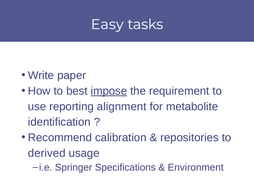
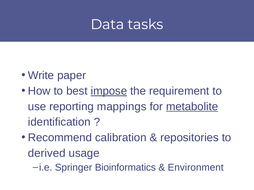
Easy: Easy -> Data (107, 24)
alignment: alignment -> mappings (122, 107)
metabolite underline: none -> present (192, 107)
Specifications: Specifications -> Bioinformatics (125, 168)
